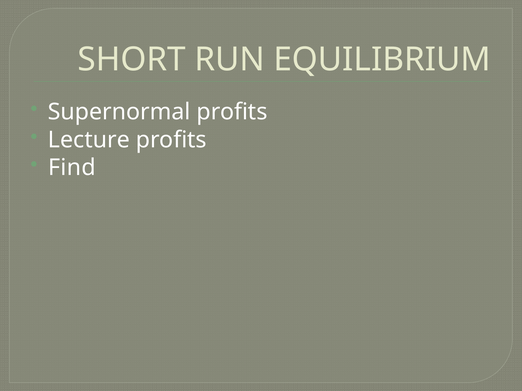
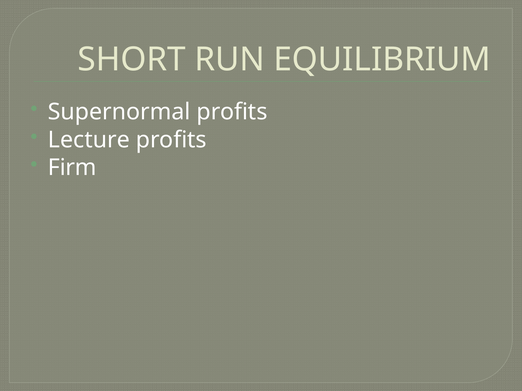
Find: Find -> Firm (72, 168)
